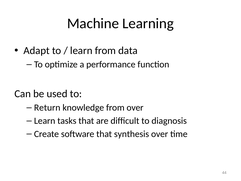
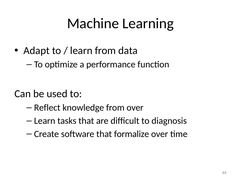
Return: Return -> Reflect (47, 108)
synthesis: synthesis -> formalize (132, 134)
